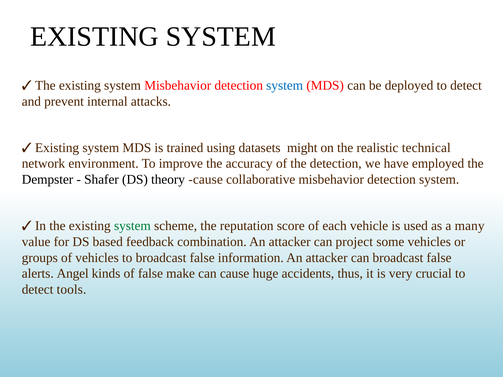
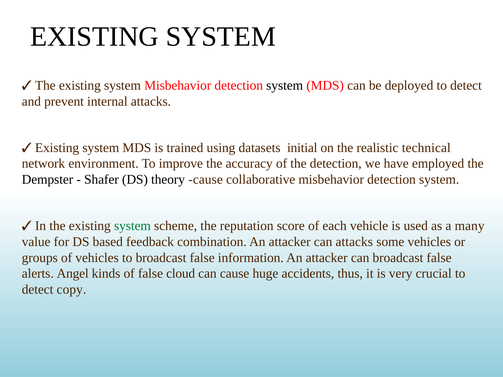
system colour: blue -> black (285, 85)
might: might -> initial (302, 148)
can project: project -> attacks (354, 242)
make: make -> cloud (181, 274)
tools: tools -> copy (71, 290)
